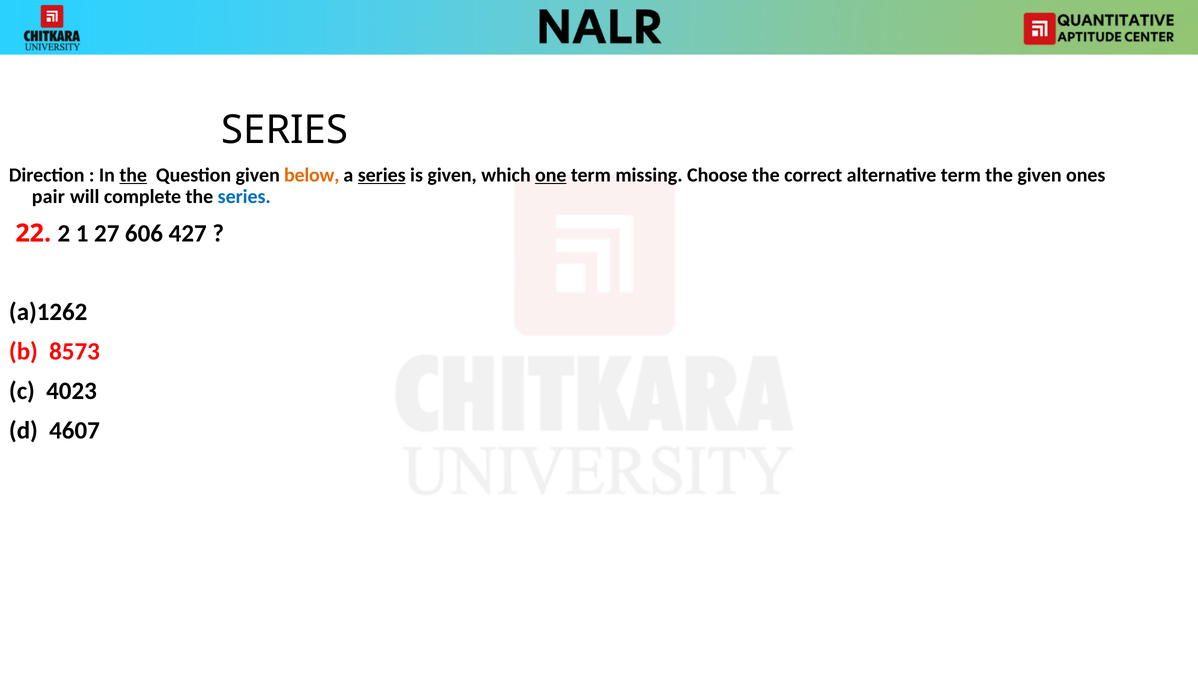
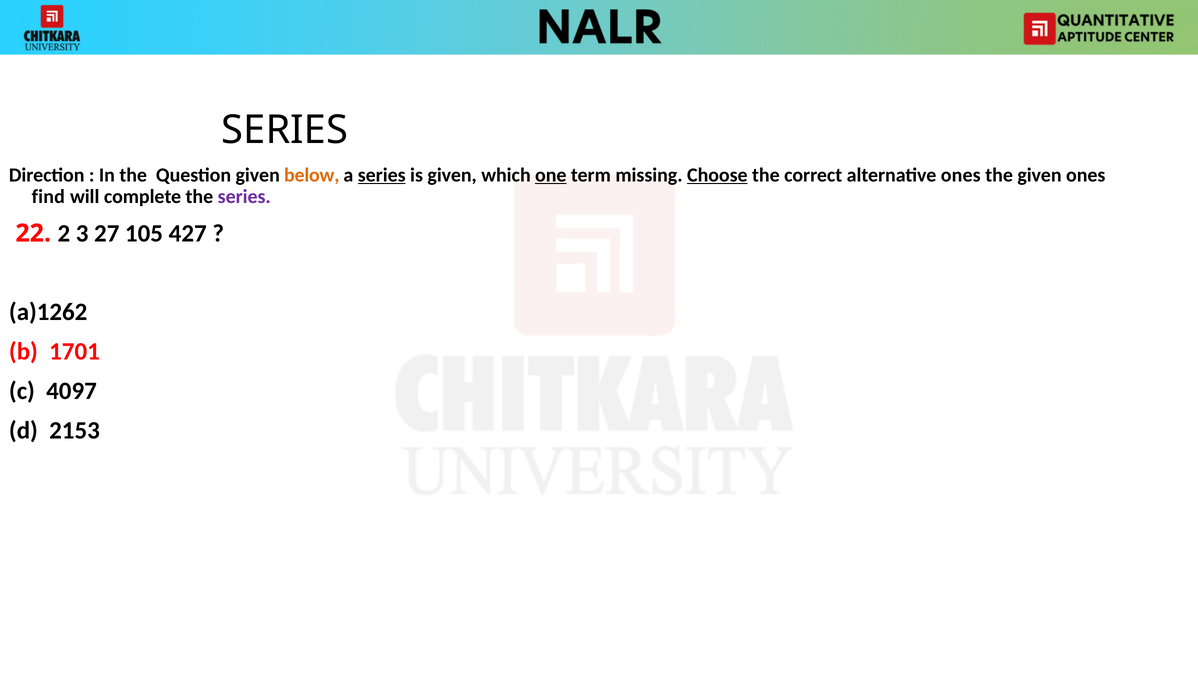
the underline: present -> none (133, 175)
Choose underline: none -> present (717, 175)
alternative term: term -> ones (961, 175)
pair: pair -> find (48, 196)
series colour: blue -> purple (244, 196)
1: 1 -> 3 (82, 233)
606: 606 -> 105 (144, 233)
8573: 8573 -> 1701 (74, 352)
4023: 4023 -> 4097 (72, 391)
4607: 4607 -> 2153 (74, 431)
